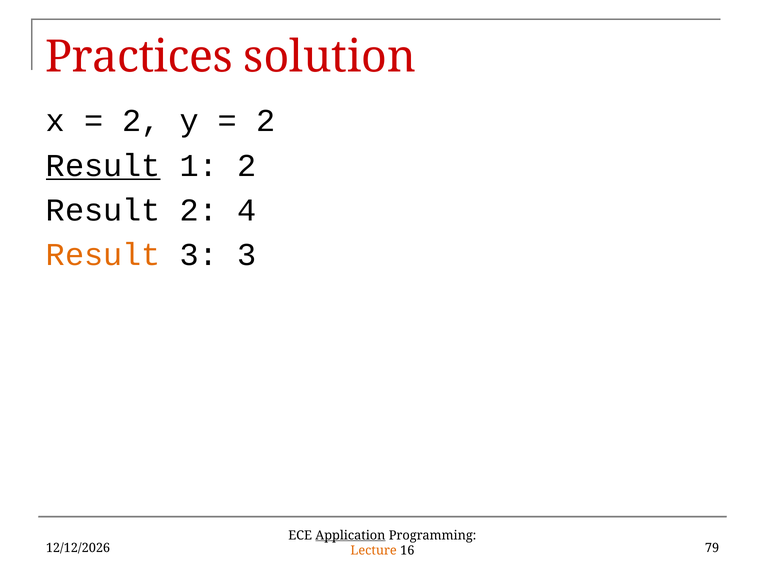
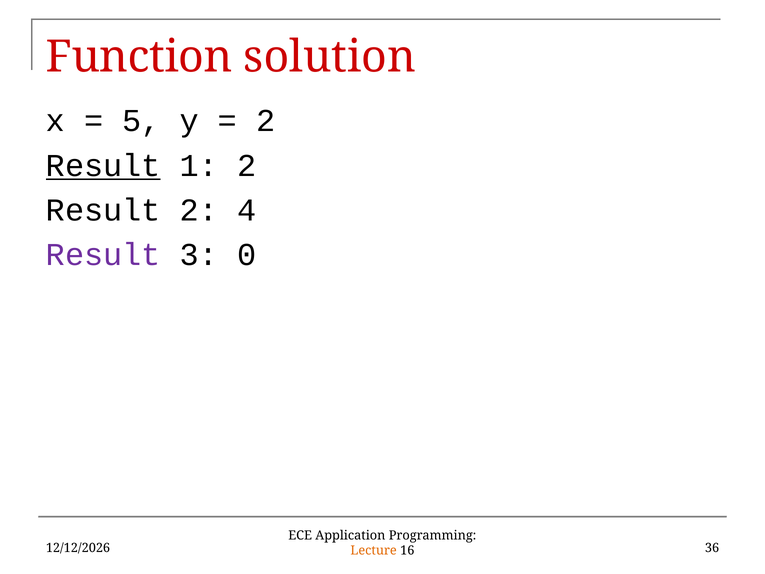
Practices: Practices -> Function (139, 57)
2: 2 -> 5 (141, 121)
Result colour: orange -> purple (103, 255)
3 3: 3 -> 0 (247, 255)
Application underline: present -> none (350, 535)
79: 79 -> 36 (712, 548)
